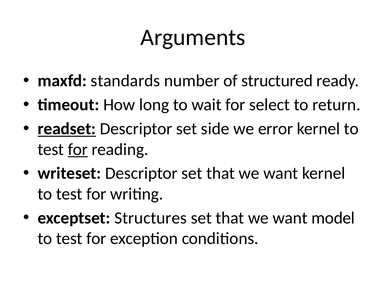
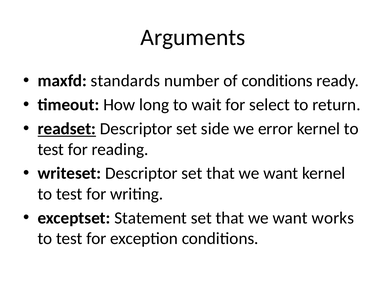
of structured: structured -> conditions (277, 81)
for underline: present -> none (78, 150)
Structures: Structures -> Statement (151, 218)
model: model -> works (333, 218)
